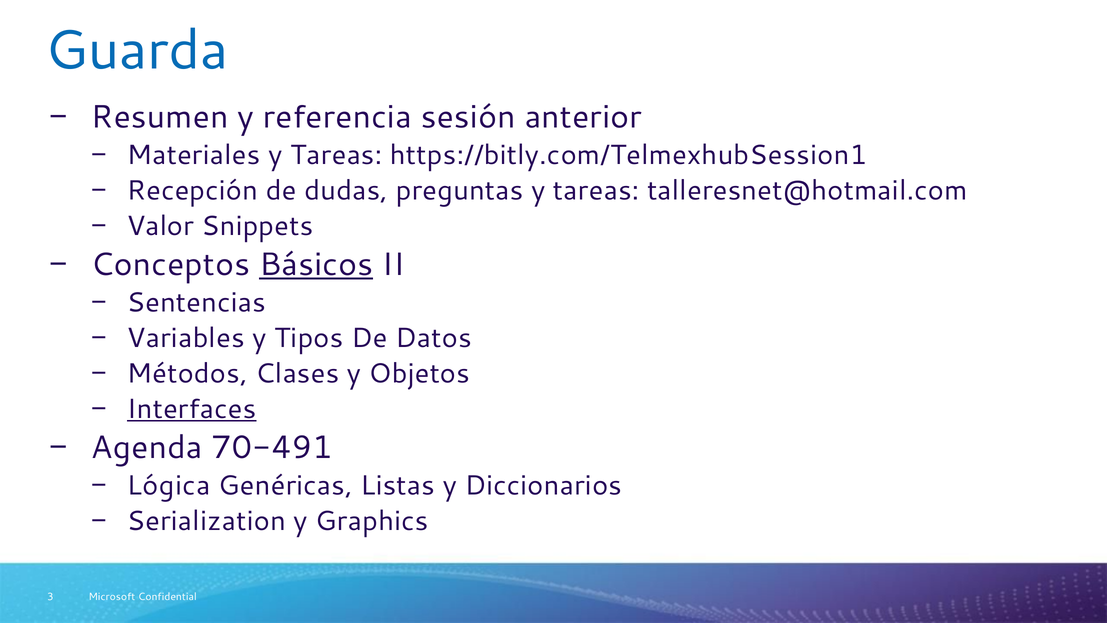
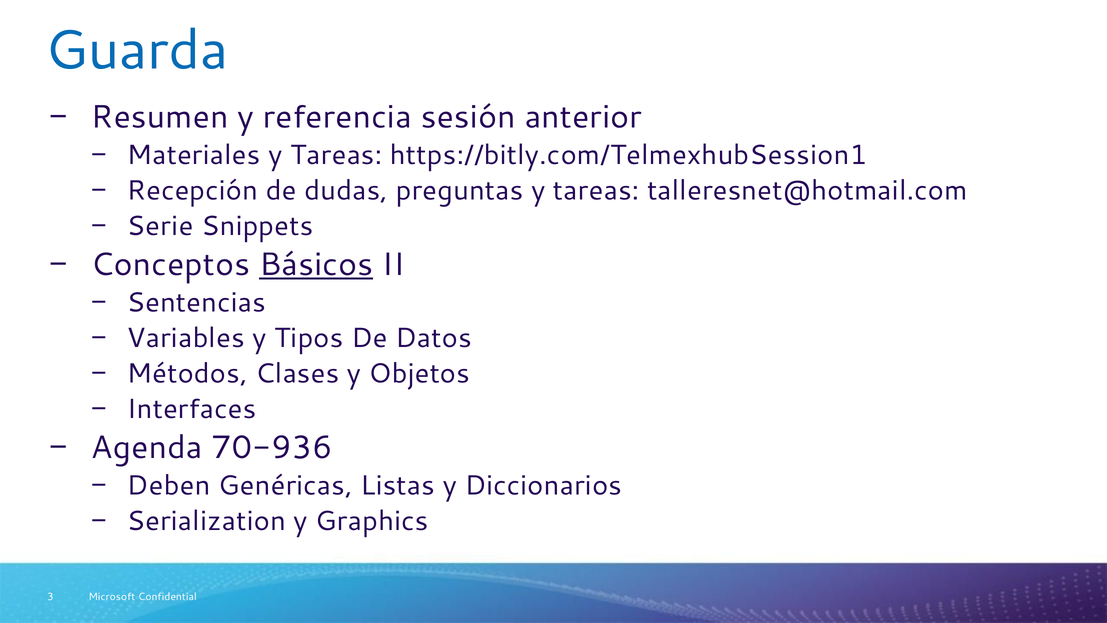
Valor: Valor -> Serie (160, 226)
Interfaces underline: present -> none (192, 409)
70-491: 70-491 -> 70-936 (272, 448)
Lógica: Lógica -> Deben (169, 486)
